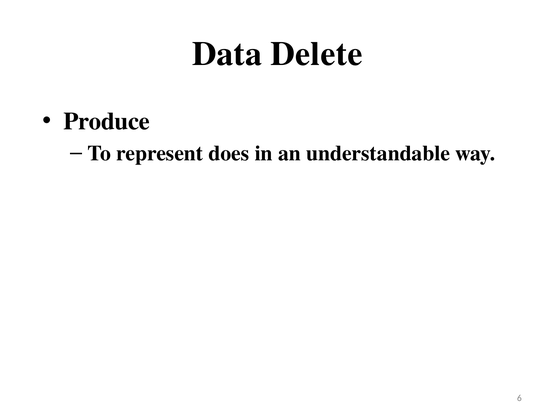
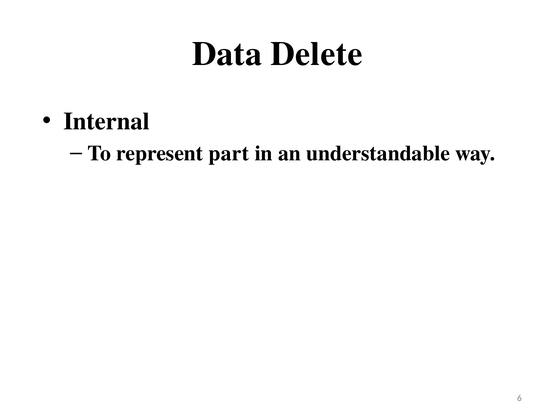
Produce: Produce -> Internal (107, 121)
does: does -> part (229, 153)
